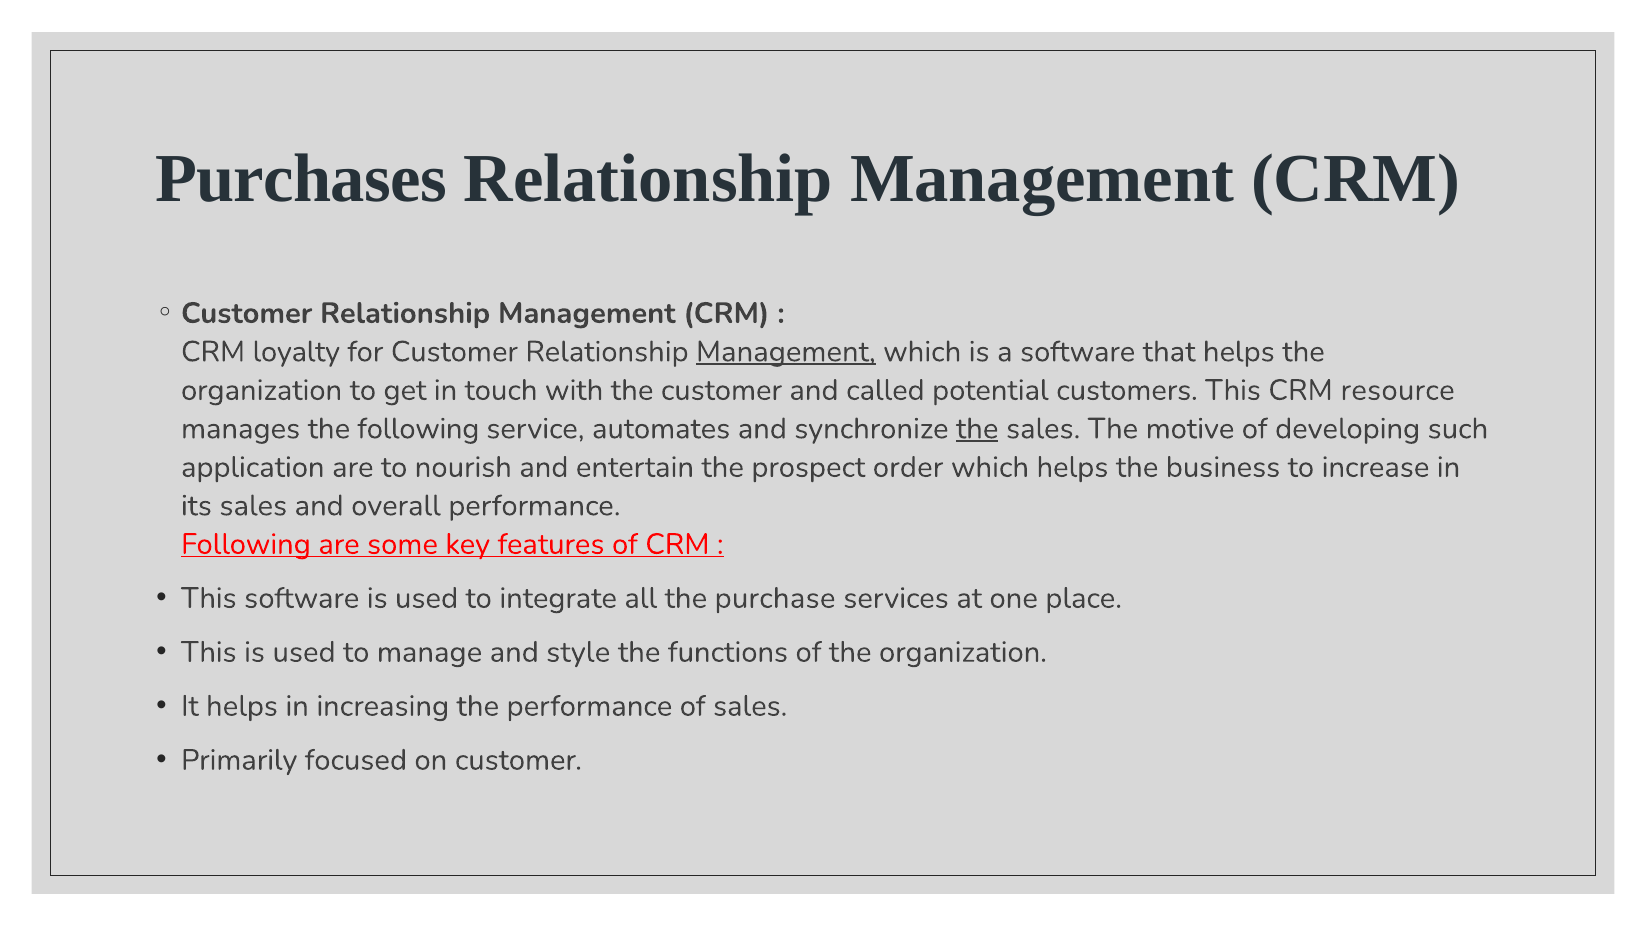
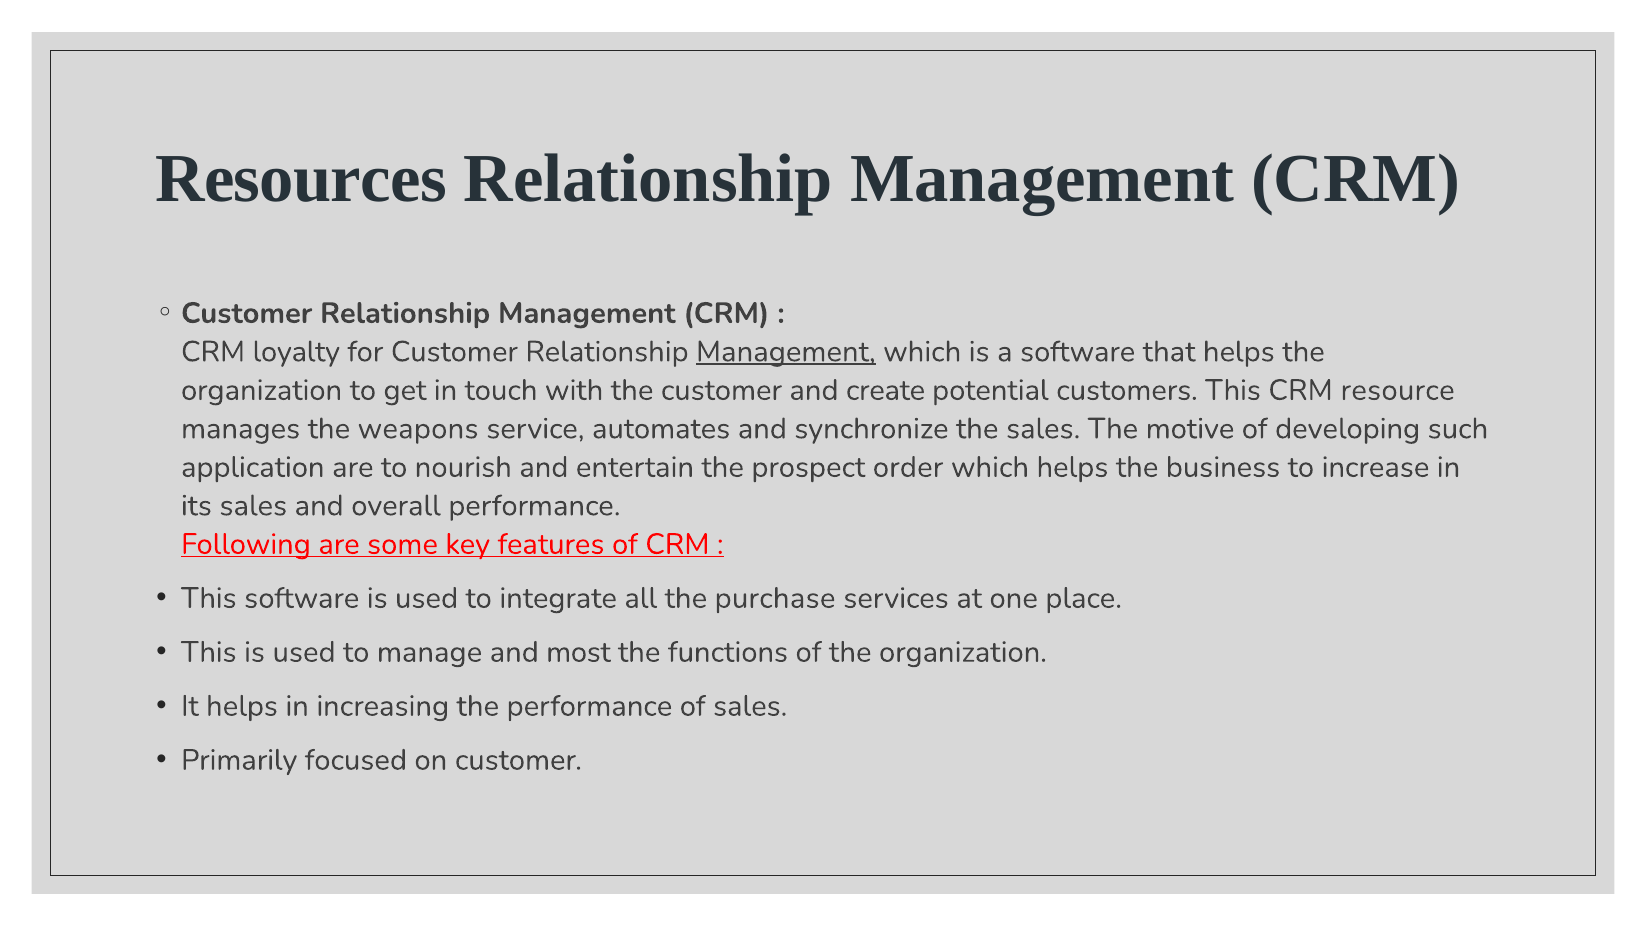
Purchases: Purchases -> Resources (301, 179)
called: called -> create (886, 390)
the following: following -> weapons (418, 429)
the underline: present -> none (977, 429)
style: style -> most (578, 652)
